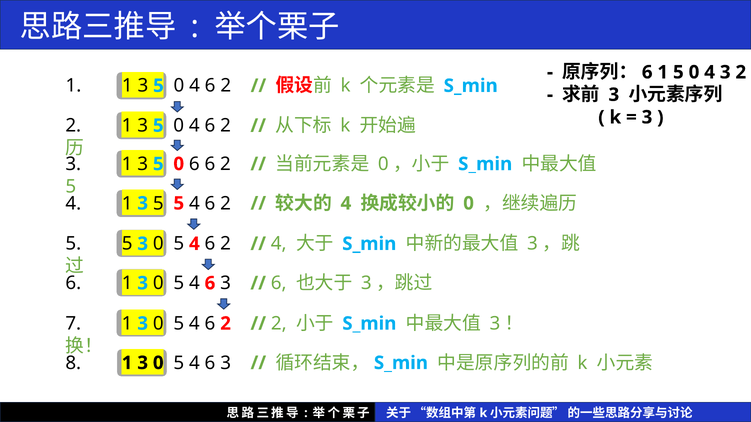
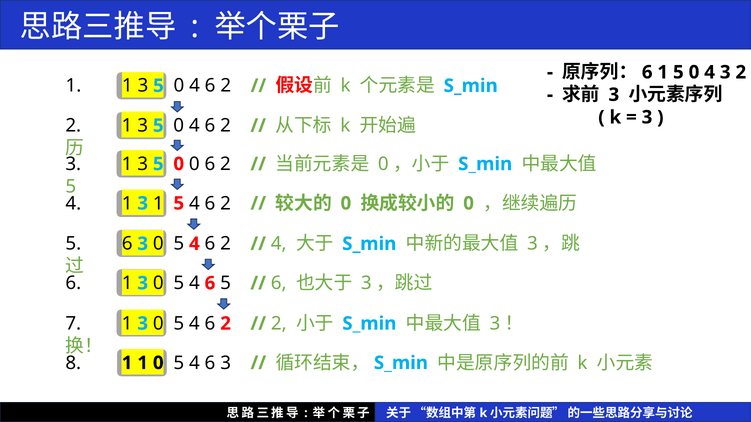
0 6: 6 -> 0 (194, 164)
4 1 3 5: 5 -> 1 (158, 204)
4: 4 -> 0 (346, 204)
5: 5 -> 6 (127, 244)
3: 3 -> 5 (226, 283)
8 1 3: 3 -> 1 (143, 363)
